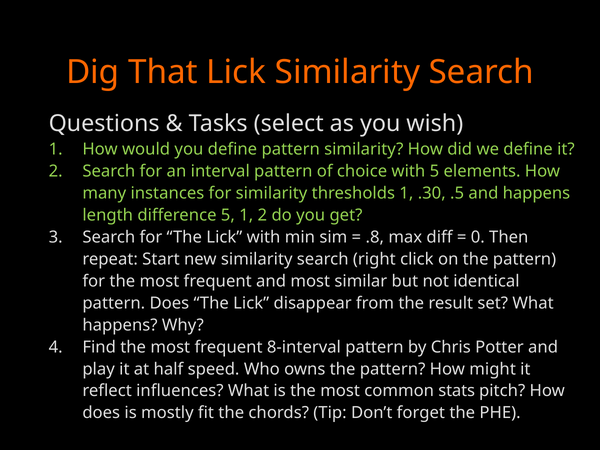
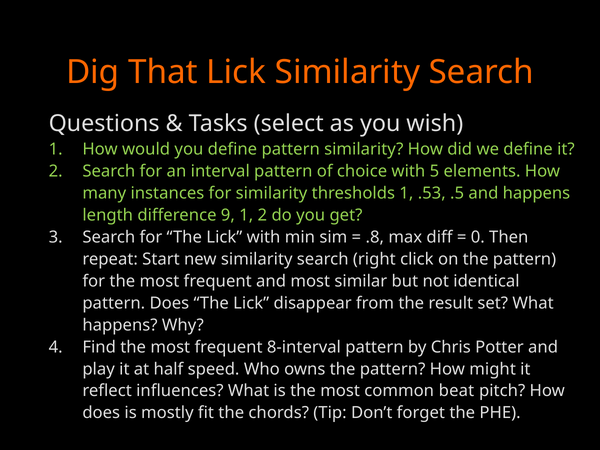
.30: .30 -> .53 (432, 193)
difference 5: 5 -> 9 (228, 215)
stats: stats -> beat (456, 391)
